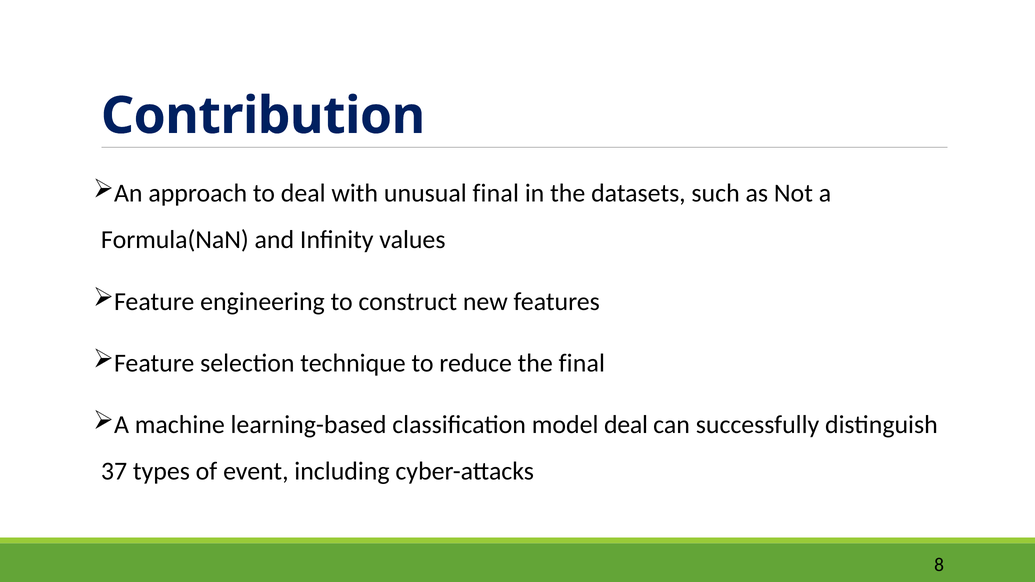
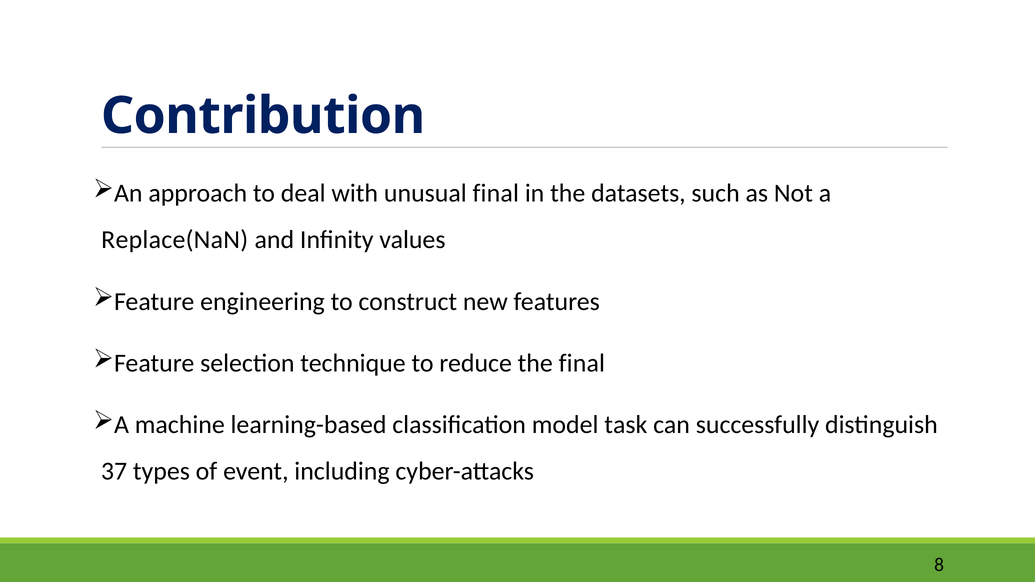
Formula(NaN: Formula(NaN -> Replace(NaN (175, 240)
model deal: deal -> task (626, 425)
